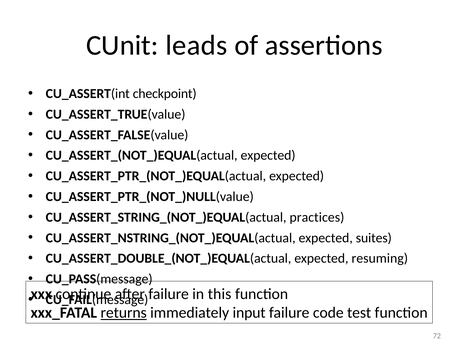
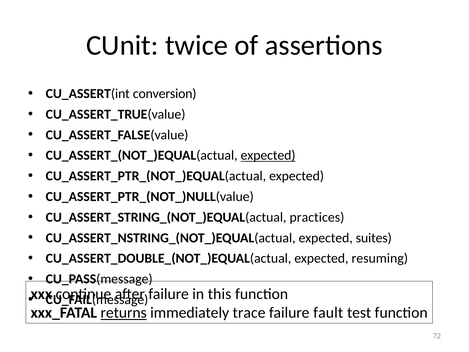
leads: leads -> twice (197, 45)
checkpoint: checkpoint -> conversion (165, 94)
expected underline: none -> present (268, 155)
input: input -> trace (249, 313)
code: code -> fault (328, 313)
